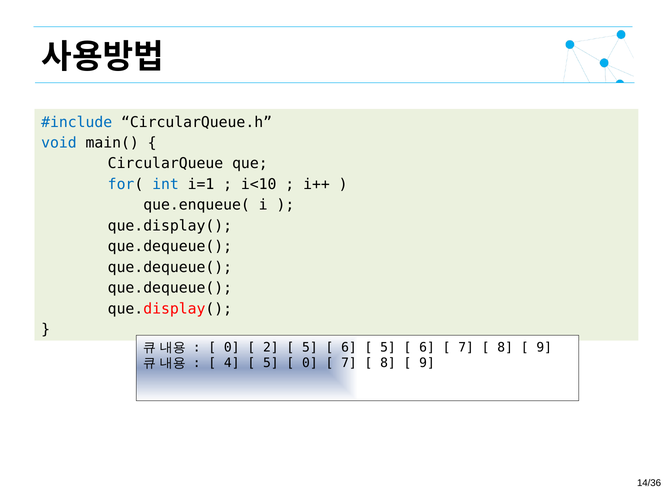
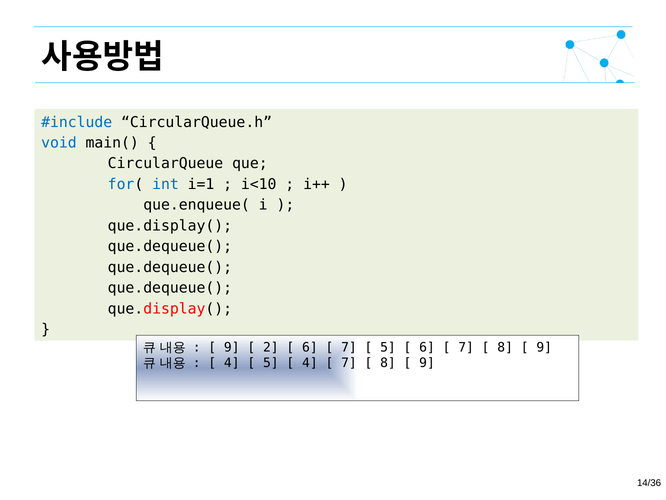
0: 0 -> 9 (232, 347)
5: 5 -> 6 (310, 347)
6: 6 -> 7 (349, 347)
0: 0 -> 4 (310, 362)
